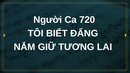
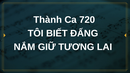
Người: Người -> Thành (48, 20)
